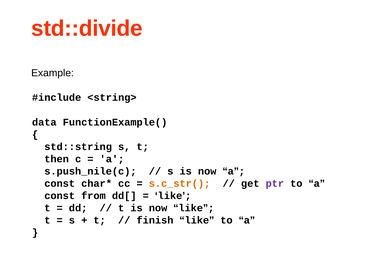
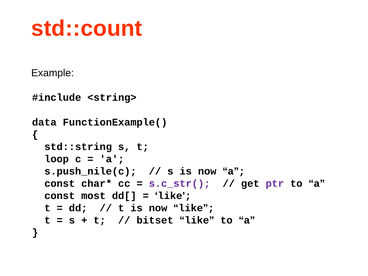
std::divide: std::divide -> std::count (87, 28)
then: then -> loop (57, 159)
s.c_str( colour: orange -> purple (180, 183)
from: from -> most (93, 196)
finish: finish -> bitset (155, 220)
